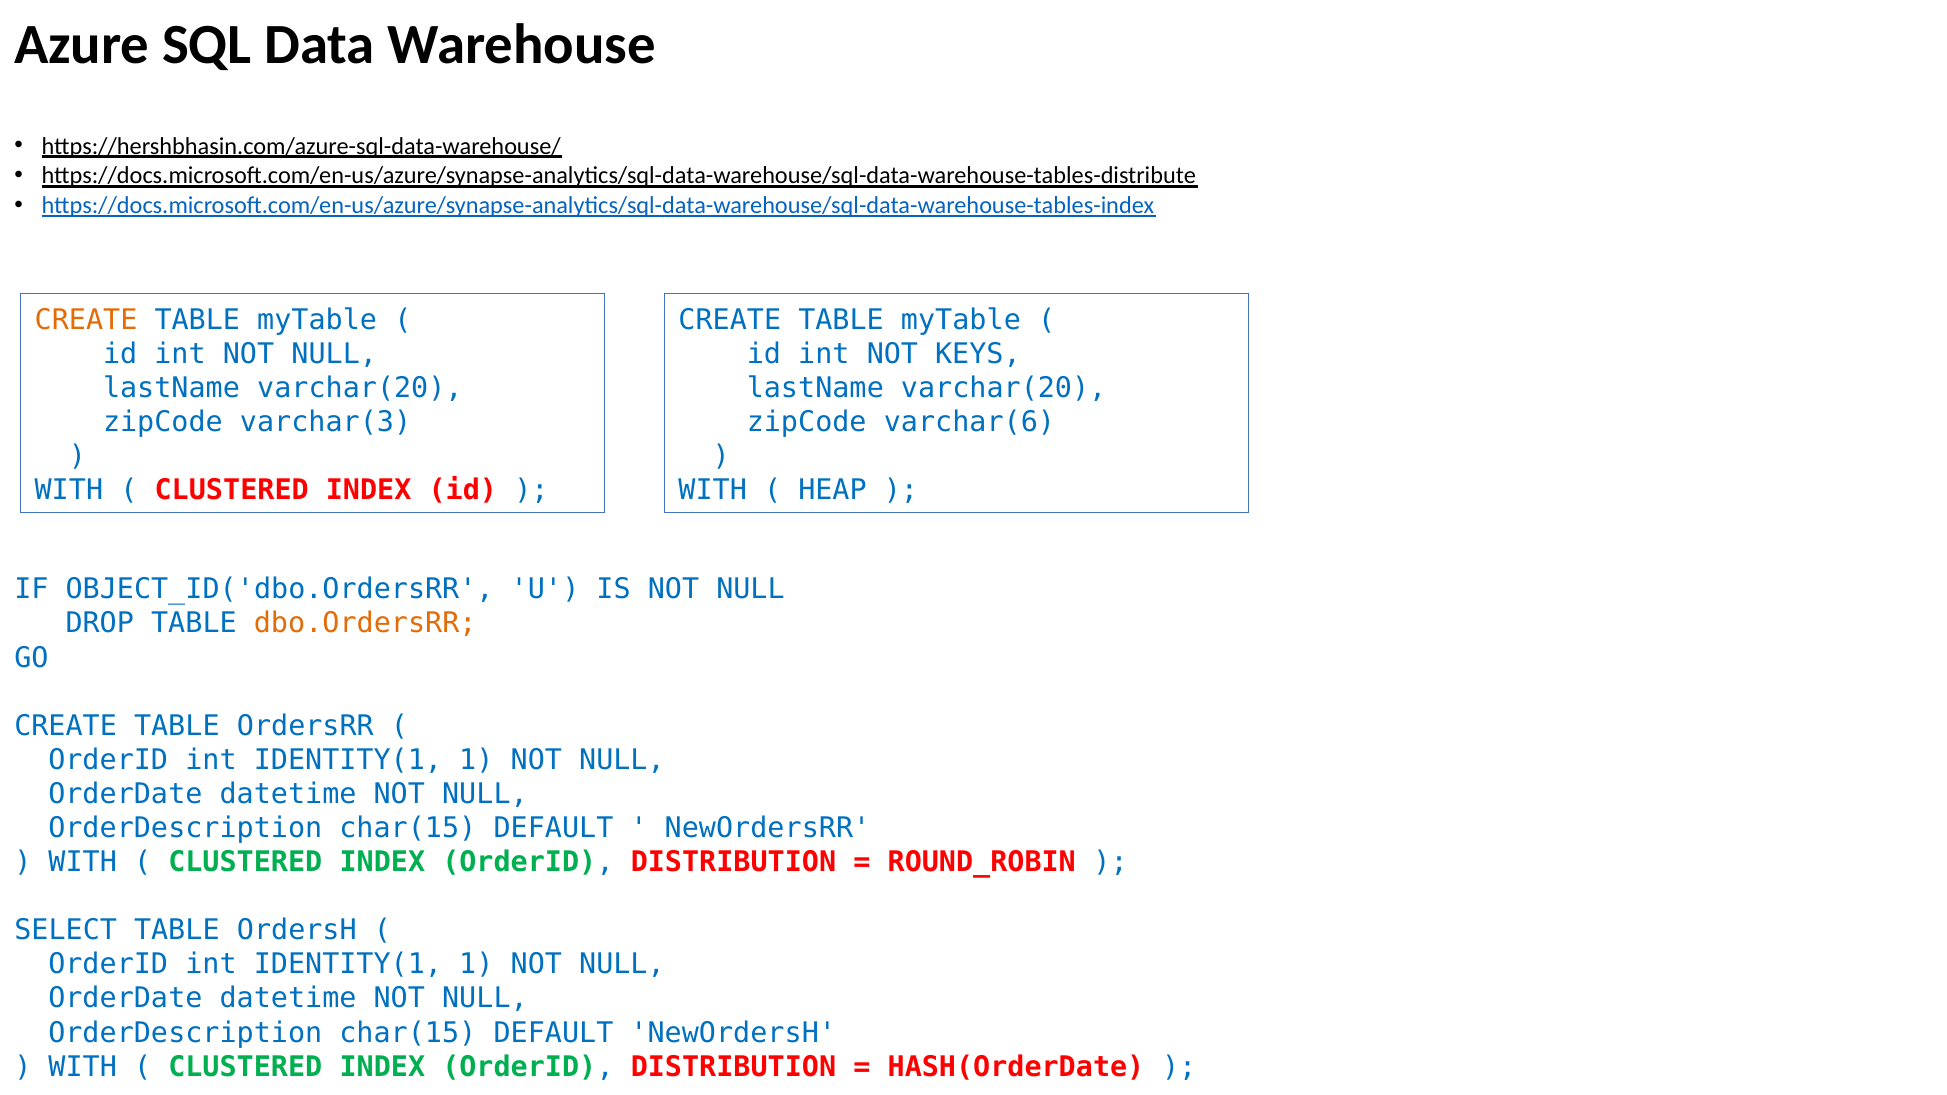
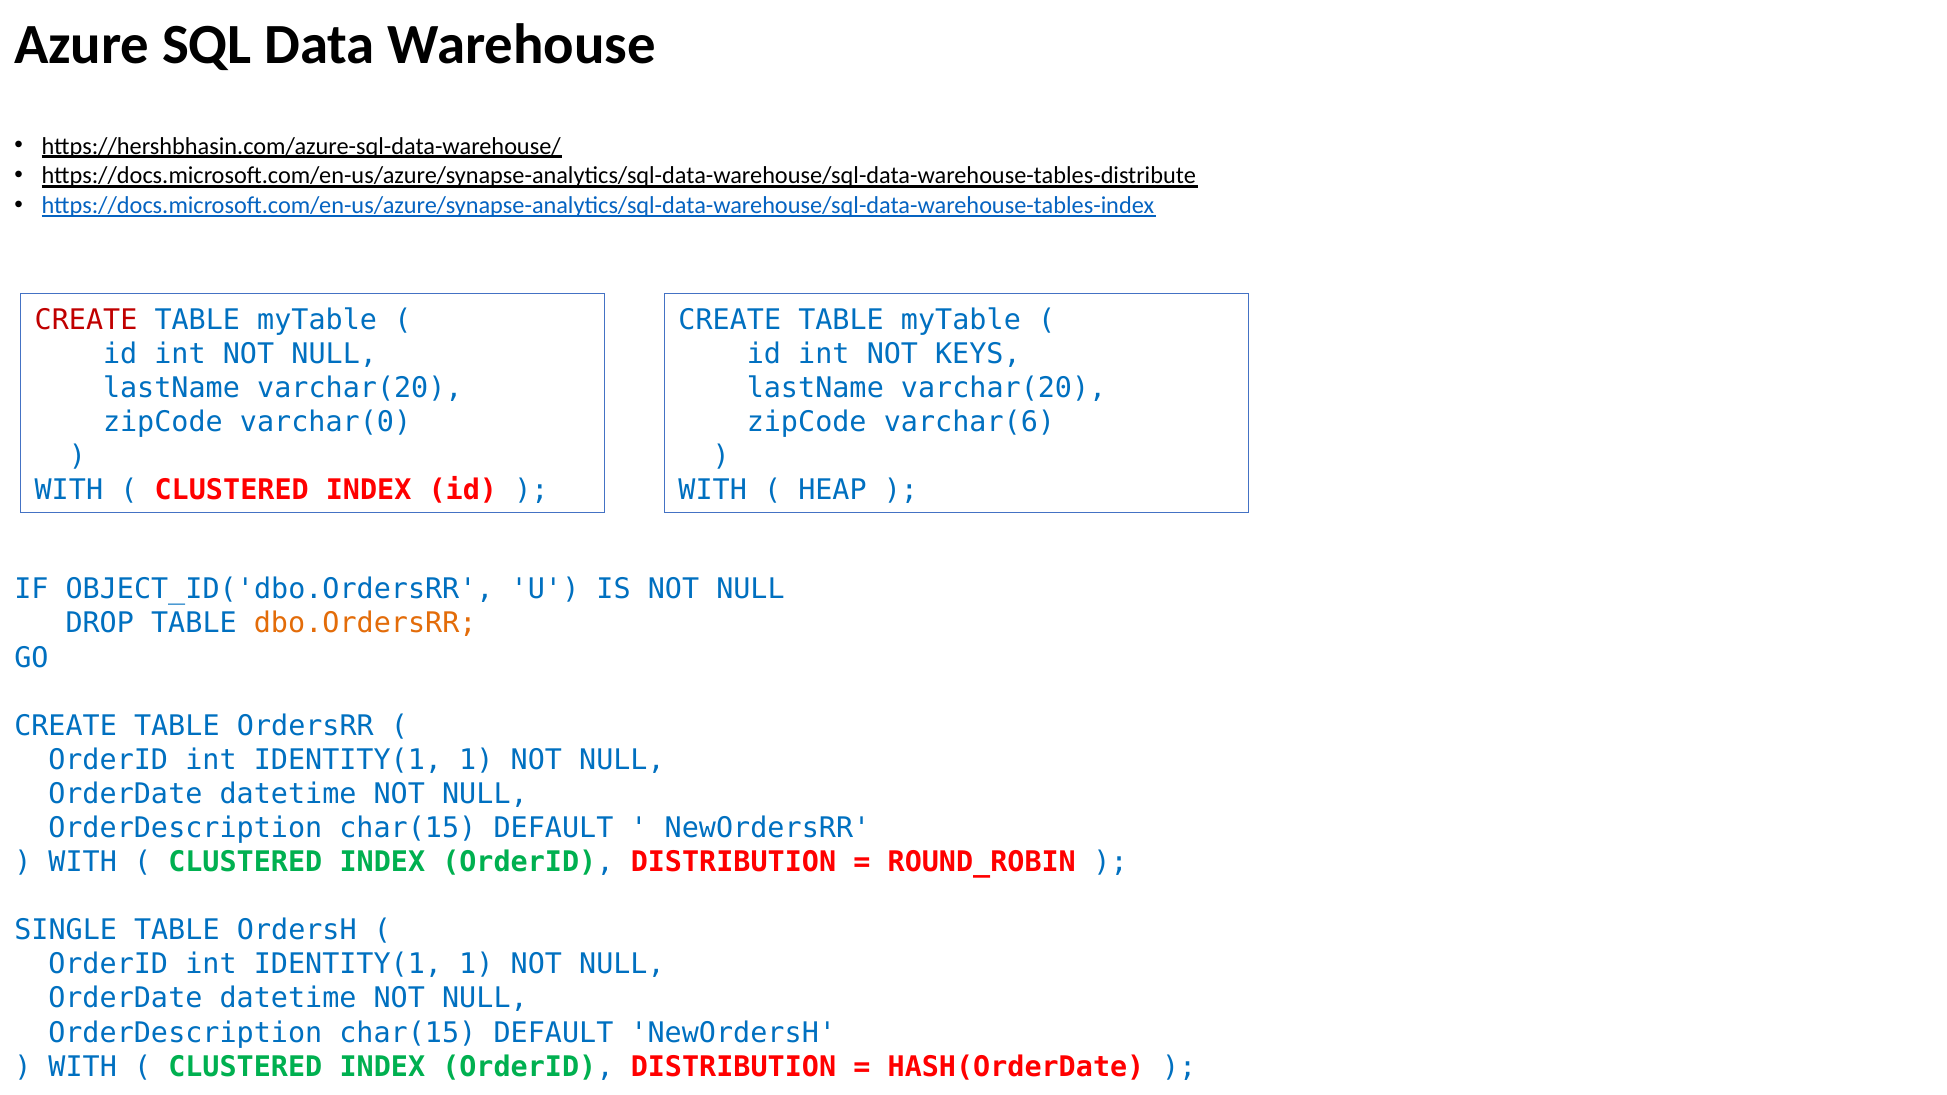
CREATE colour: orange -> red (86, 320)
varchar(3: varchar(3 -> varchar(0 (326, 422)
SELECT: SELECT -> SINGLE (66, 931)
